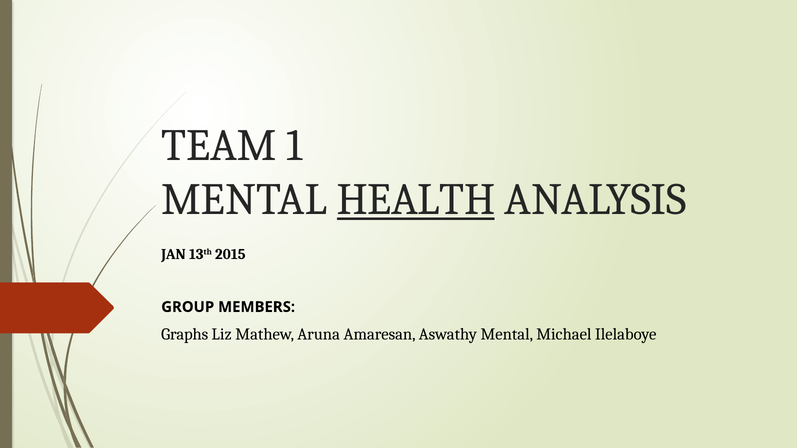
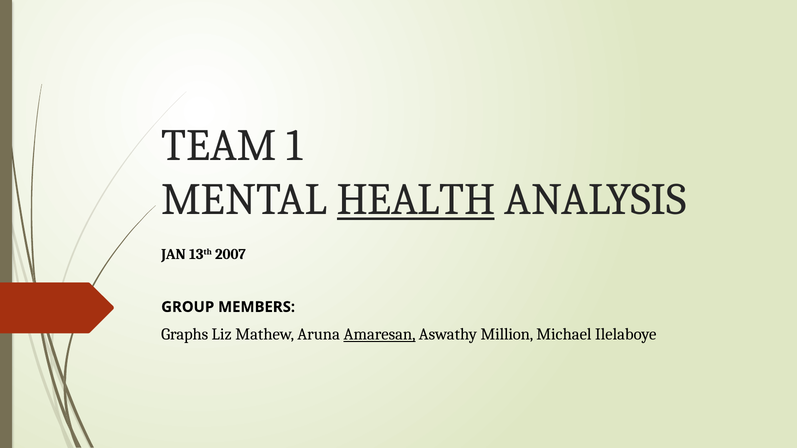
2015: 2015 -> 2007 (230, 255)
Amaresan underline: none -> present (380, 335)
Aswathy Mental: Mental -> Million (507, 335)
